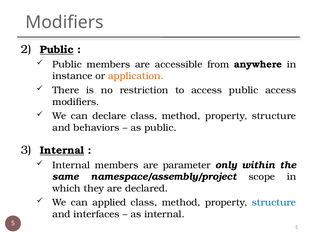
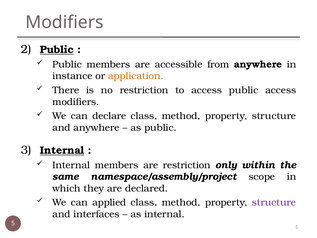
and behaviors: behaviors -> anywhere (96, 127)
are parameter: parameter -> restriction (187, 165)
structure colour: blue -> purple (274, 202)
